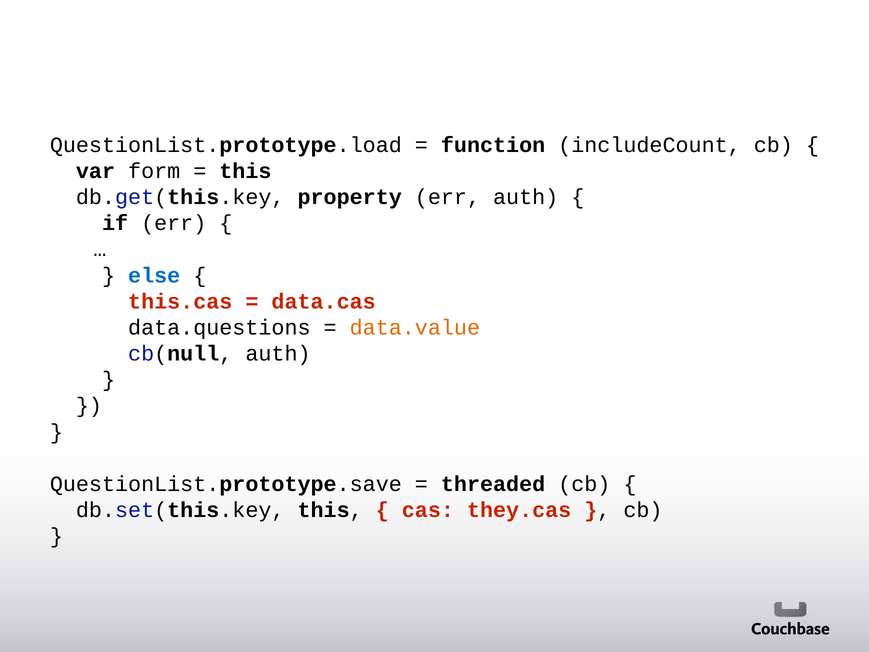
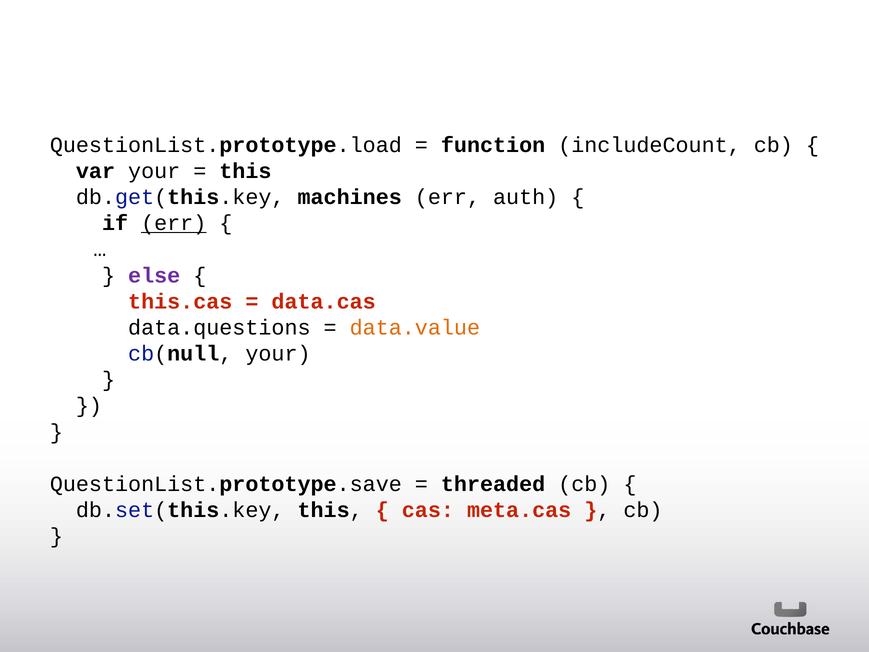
var form: form -> your (154, 171)
property: property -> machines (350, 197)
err underline: none -> present (174, 223)
else colour: blue -> purple (154, 275)
cb(null auth: auth -> your (278, 353)
they.cas: they.cas -> meta.cas (519, 510)
